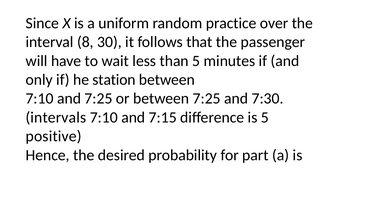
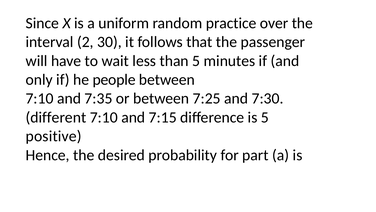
8: 8 -> 2 (85, 42)
station: station -> people (114, 80)
and 7:25: 7:25 -> 7:35 (98, 98)
intervals: intervals -> different (56, 117)
